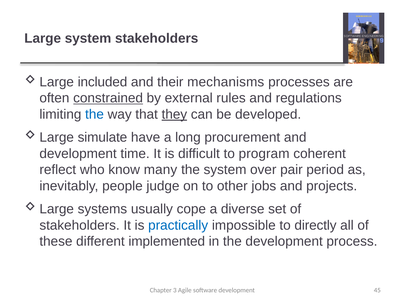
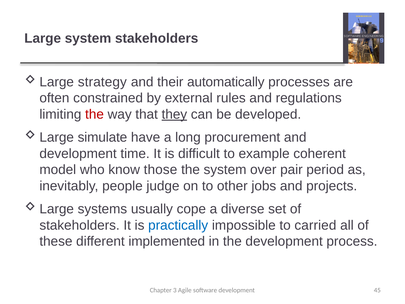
included: included -> strategy (102, 82)
mechanisms: mechanisms -> automatically (226, 82)
constrained underline: present -> none (108, 98)
the colour: blue -> red (95, 114)
program: program -> example (264, 153)
reflect: reflect -> model (58, 170)
many: many -> those (160, 170)
directly: directly -> carried (315, 225)
